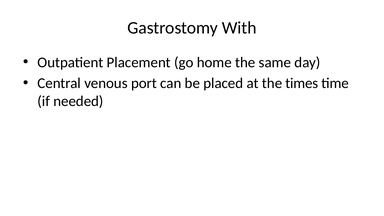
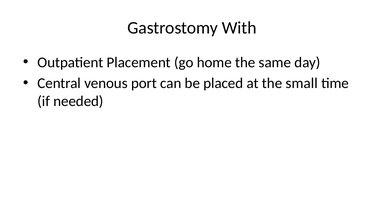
times: times -> small (302, 83)
